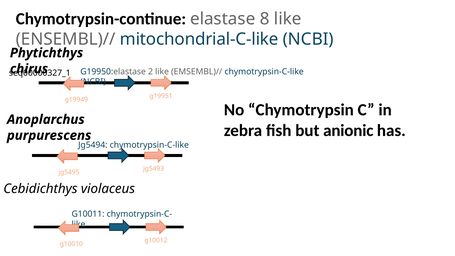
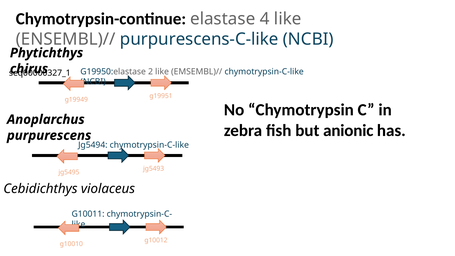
8: 8 -> 4 (265, 19)
mitochondrial-C-like: mitochondrial-C-like -> purpurescens-C-like (199, 39)
